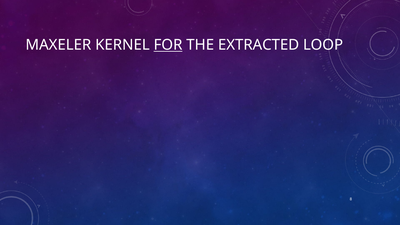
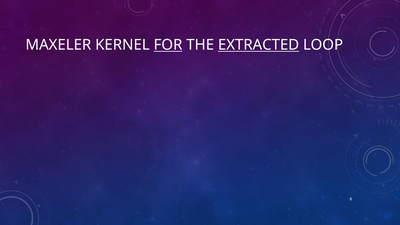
EXTRACTED underline: none -> present (259, 45)
